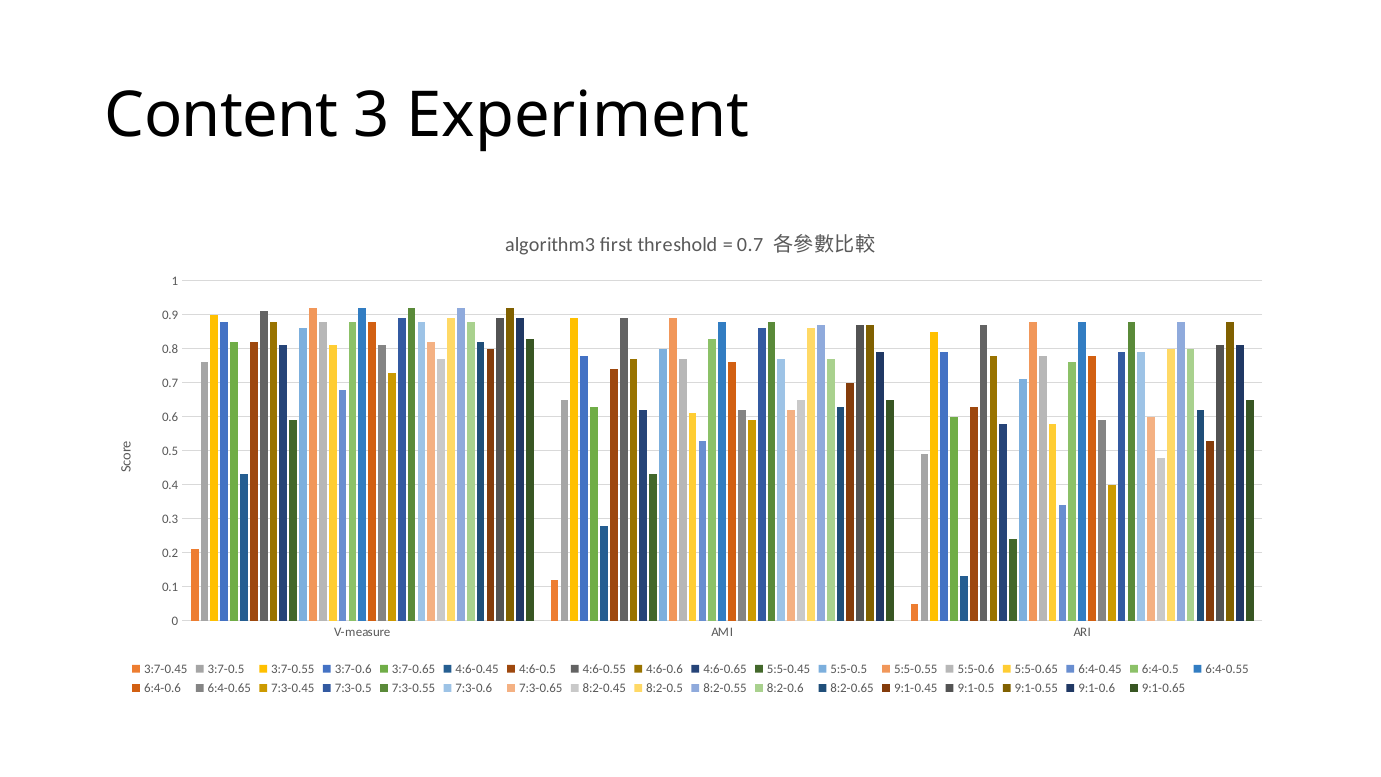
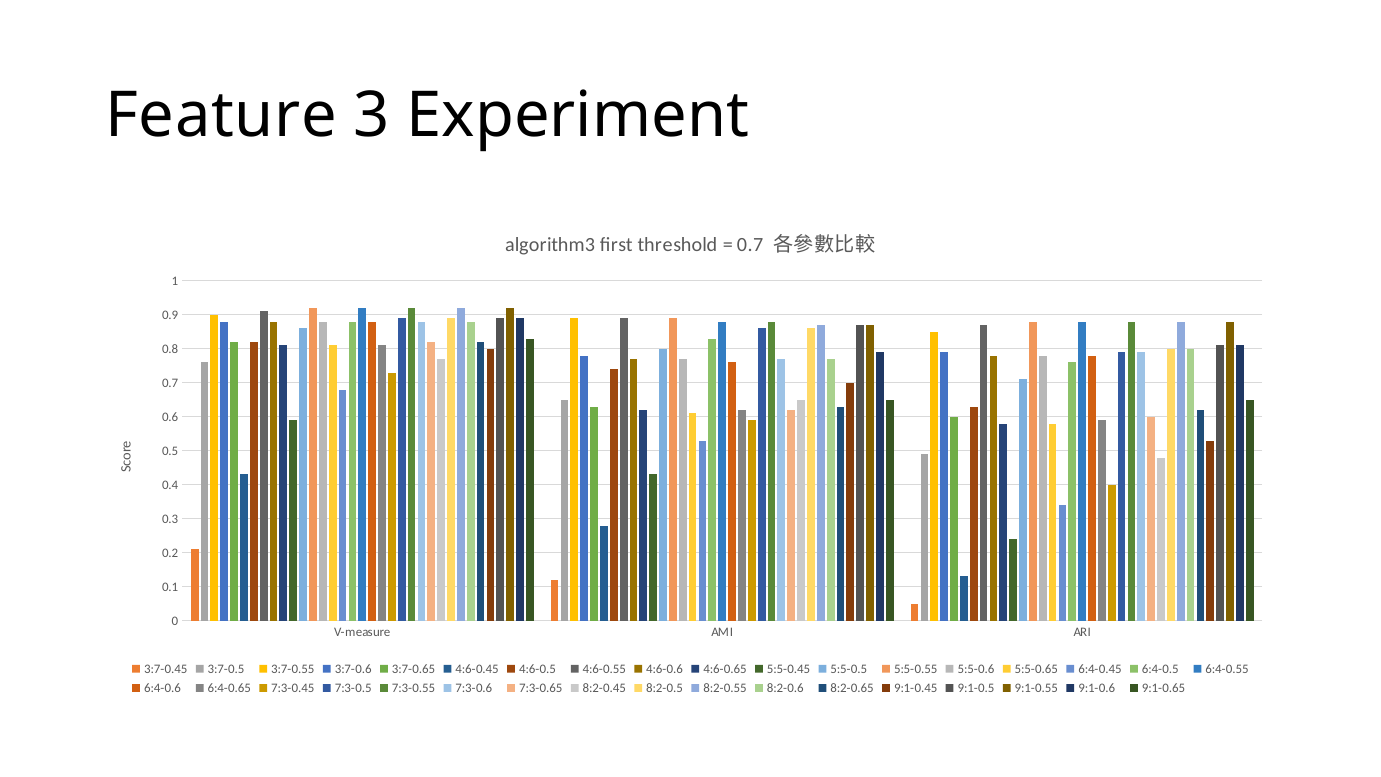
Content: Content -> Feature (221, 116)
